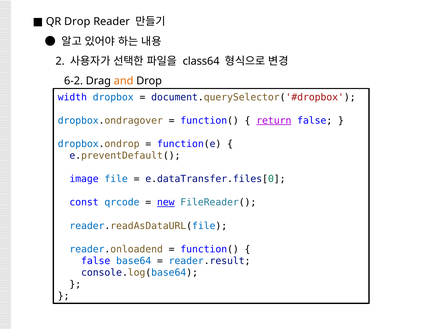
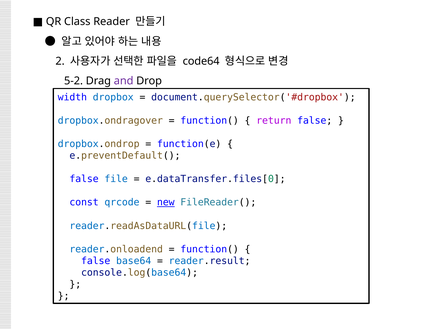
QR Drop: Drop -> Class (77, 22)
class64: class64 -> code64 (201, 61)
6-2: 6-2 -> 5-2 (73, 81)
and colour: orange -> purple (124, 81)
return underline: present -> none (274, 120)
image: image -> false (84, 179)
